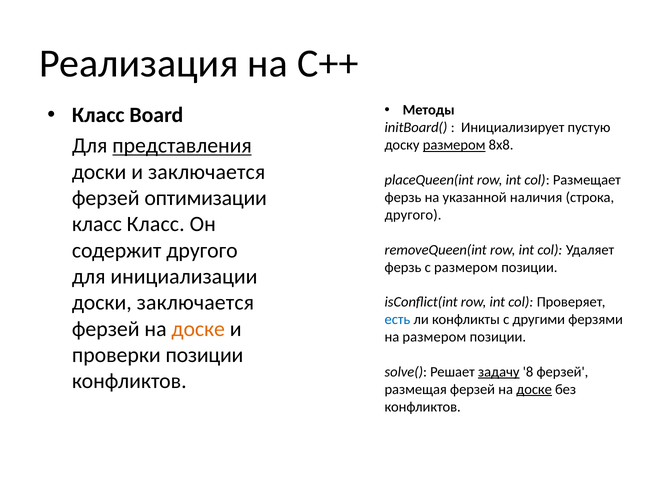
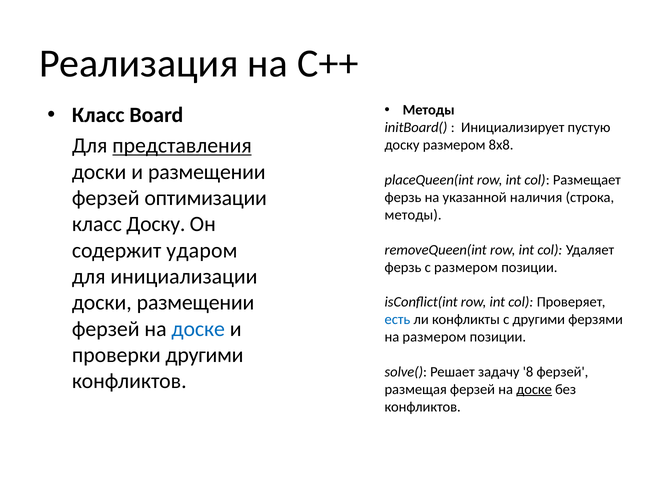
размером underline: present -> none (454, 145)
и заключается: заключается -> размещении (207, 172)
другого: другого -> методы (413, 215)
класс Класс: Класс -> Доску (156, 224)
содержит другого: другого -> ударом (202, 250)
доски заключается: заключается -> размещении (196, 302)
доске colour: orange -> blue (198, 329)
проверки позиции: позиции -> другими (204, 355)
задачу underline: present -> none (499, 372)
